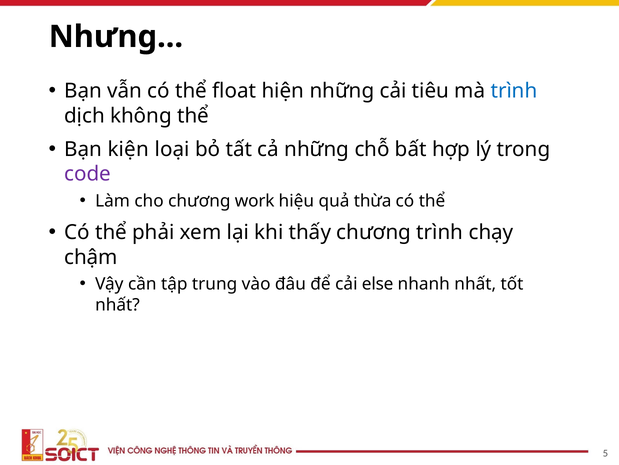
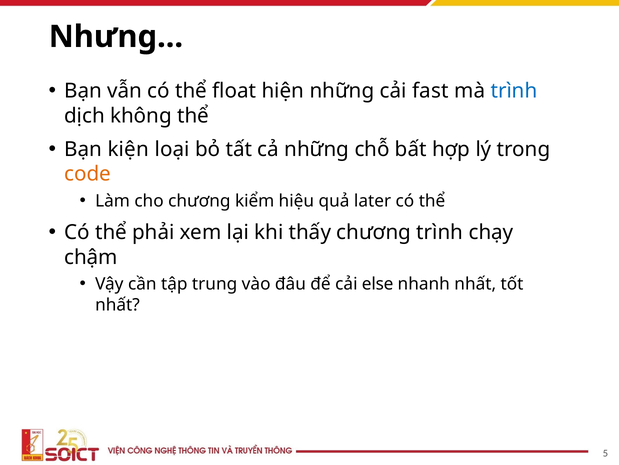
tiêu: tiêu -> fast (430, 91)
code colour: purple -> orange (88, 174)
work: work -> kiểm (255, 201)
thừa: thừa -> later (373, 201)
